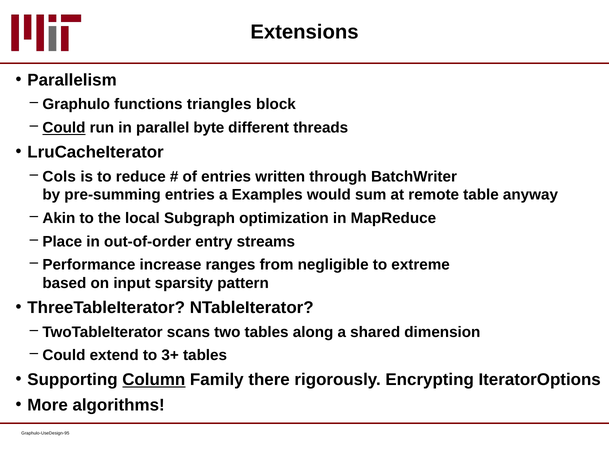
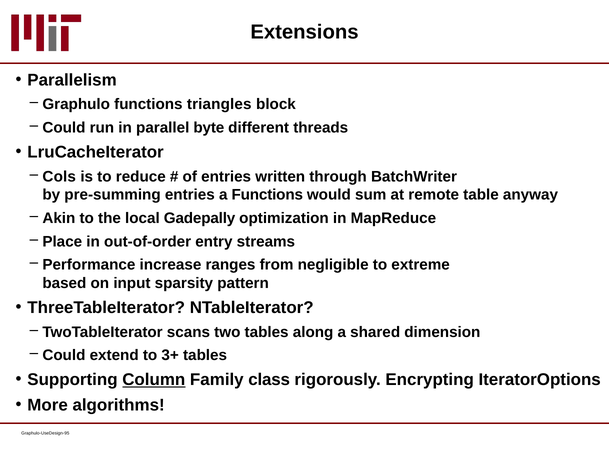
Could underline: present -> none (64, 128)
a Examples: Examples -> Functions (267, 195)
Subgraph: Subgraph -> Gadepally (200, 218)
there: there -> class (269, 380)
